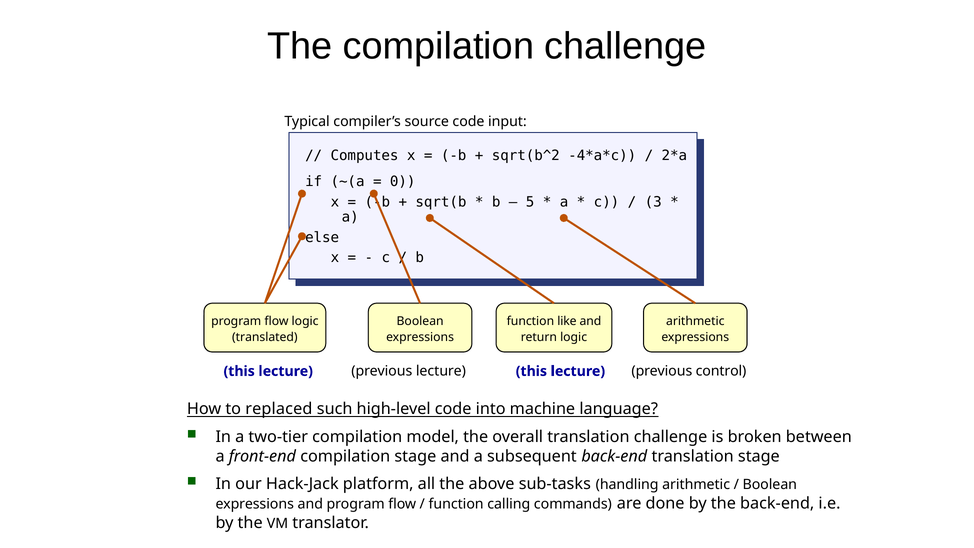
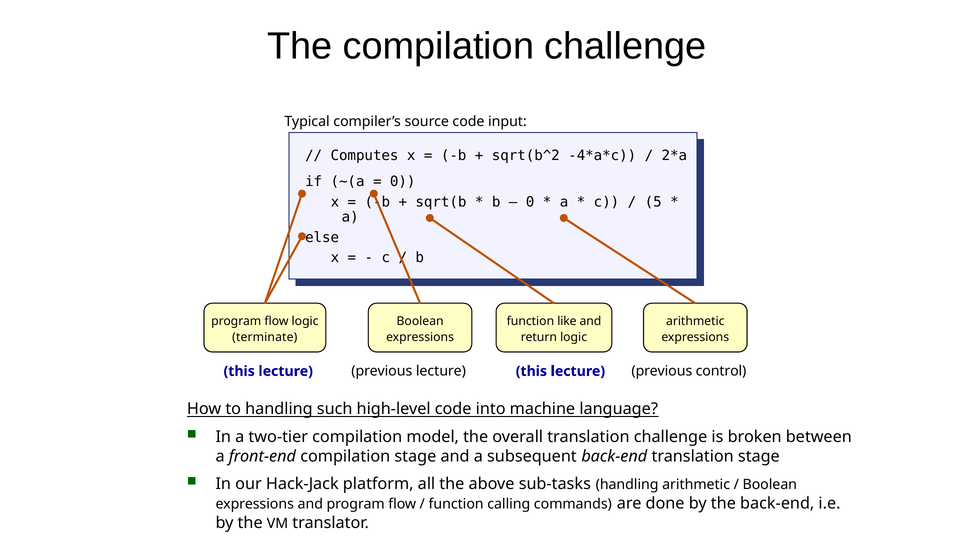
5: 5 -> 0 (530, 202)
3: 3 -> 5 (653, 202)
translated: translated -> terminate (265, 337)
to replaced: replaced -> handling (279, 409)
